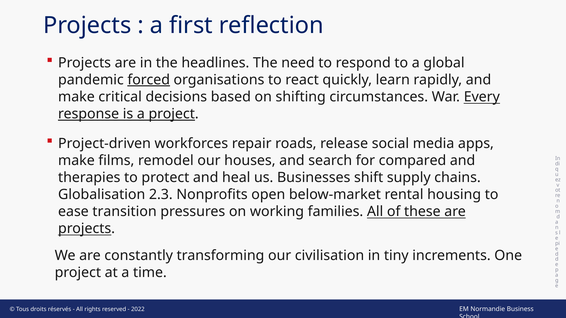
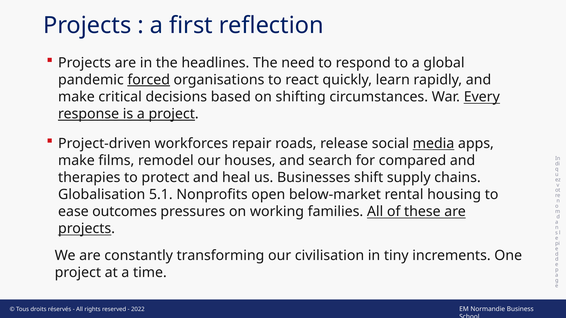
media underline: none -> present (434, 144)
2.3: 2.3 -> 5.1 (161, 195)
transition: transition -> outcomes (125, 212)
